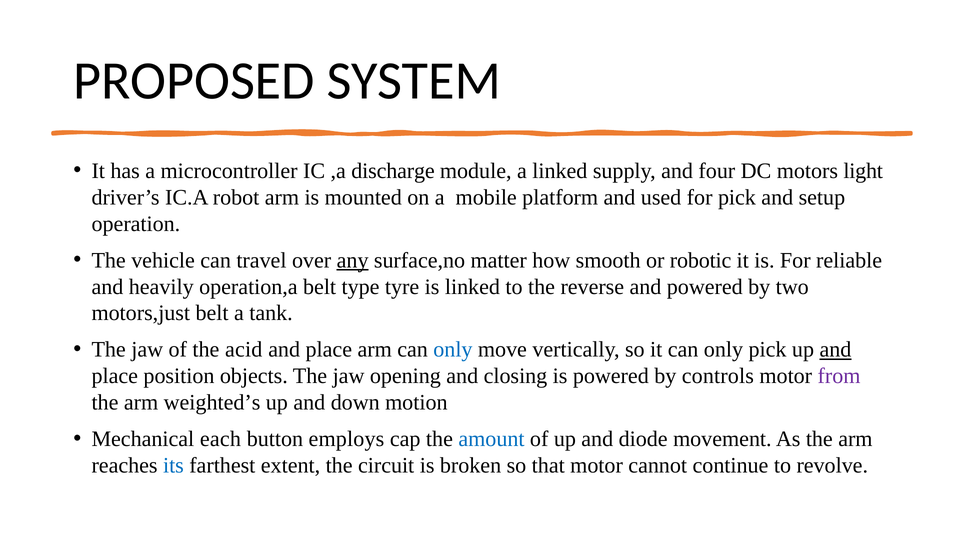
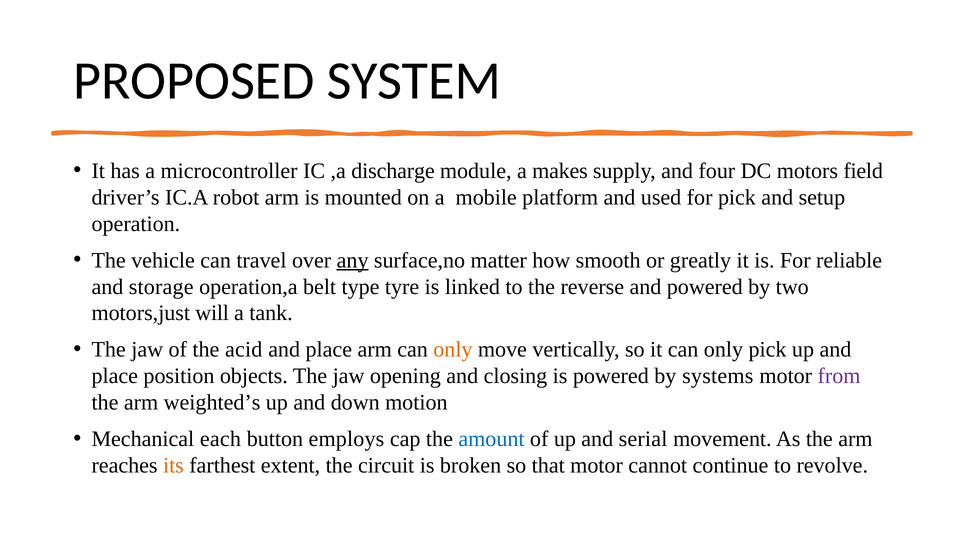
a linked: linked -> makes (560, 171)
light: light -> field (863, 171)
robotic: robotic -> greatly (700, 260)
heavily: heavily -> storage (161, 287)
motors,just belt: belt -> will (212, 313)
only colour: blue -> orange (453, 350)
and underline: present -> none (835, 350)
controls: controls -> systems (718, 376)
diode: diode -> serial (643, 439)
its colour: blue -> orange (173, 466)
